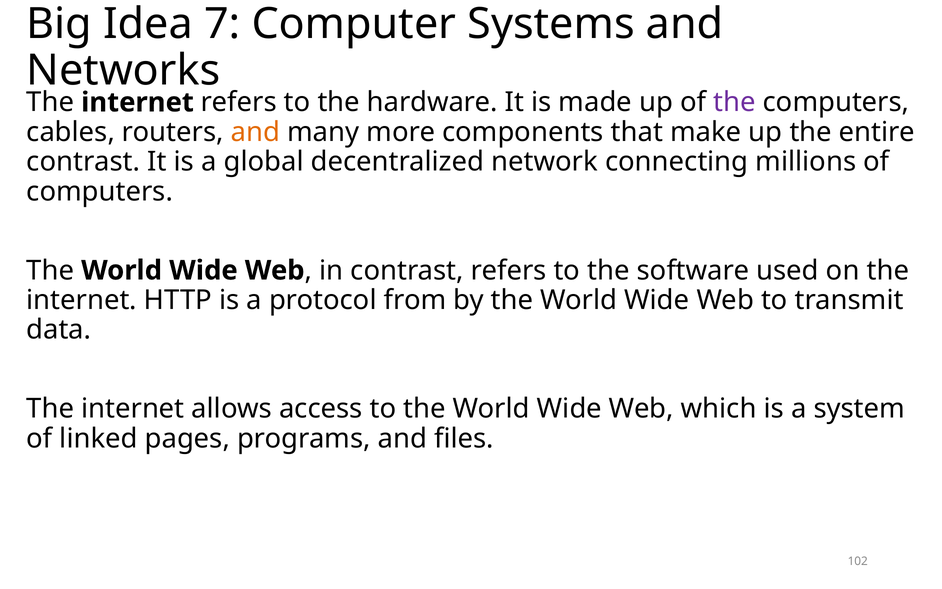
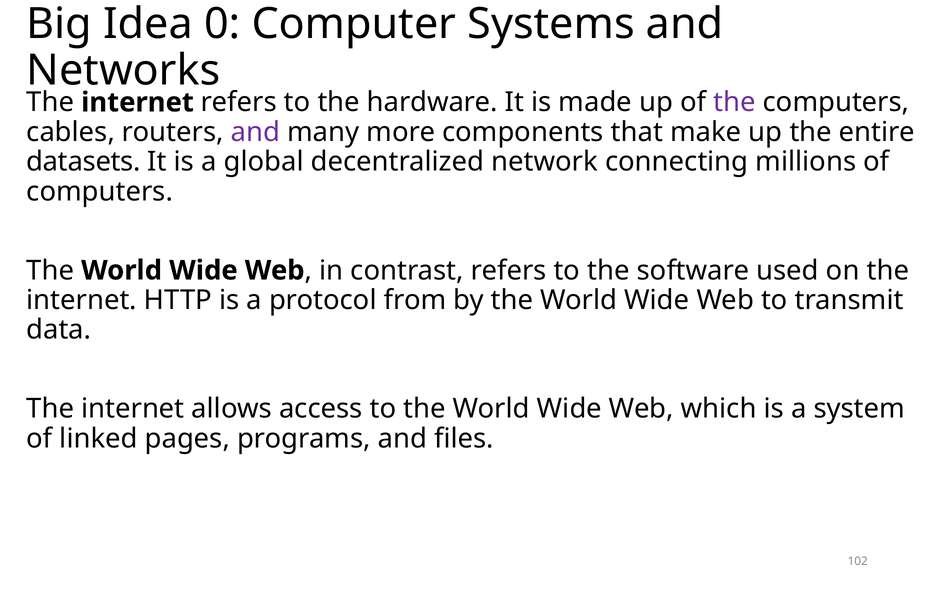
7: 7 -> 0 (222, 24)
and colour: orange -> purple (255, 132)
contrast: contrast -> datasets (83, 162)
